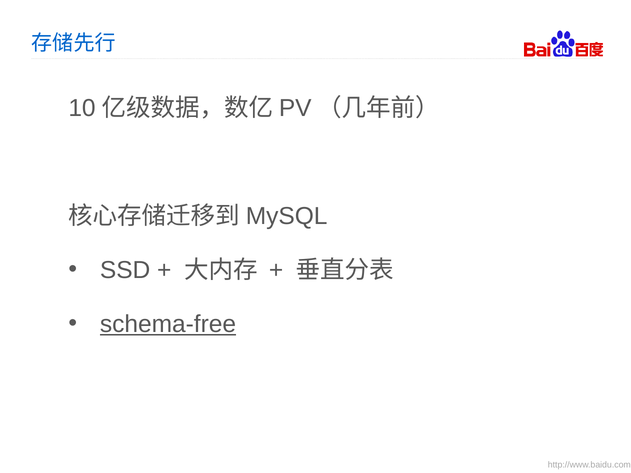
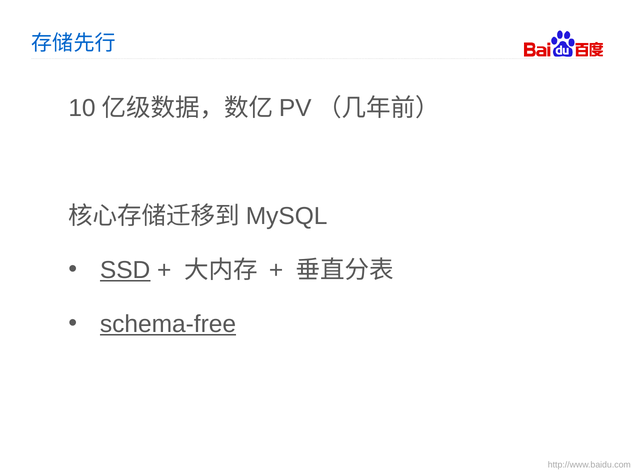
SSD underline: none -> present (125, 270)
